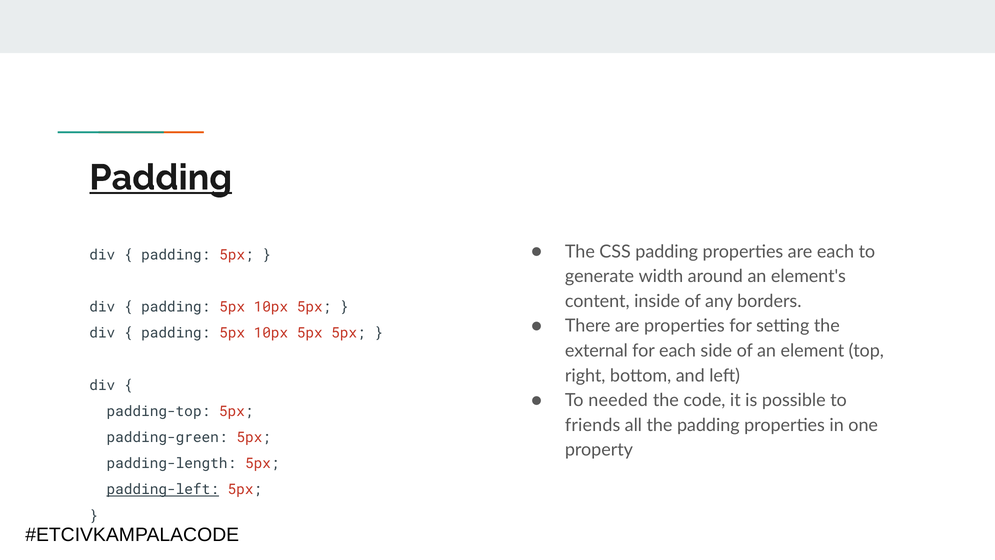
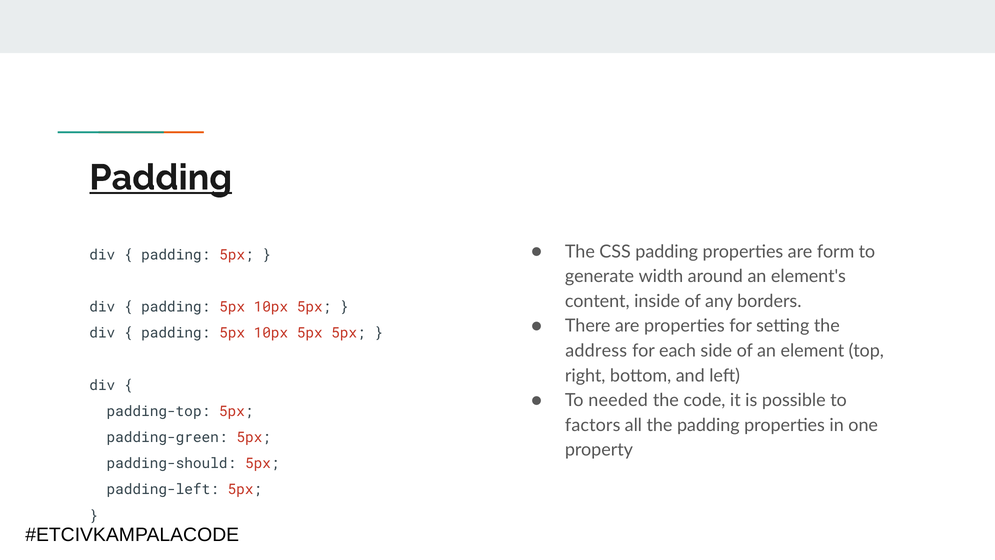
are each: each -> form (836, 251)
external: external -> address (596, 351)
friends: friends -> factors (593, 425)
padding-length: padding-length -> padding-should (171, 463)
padding-left underline: present -> none (163, 489)
